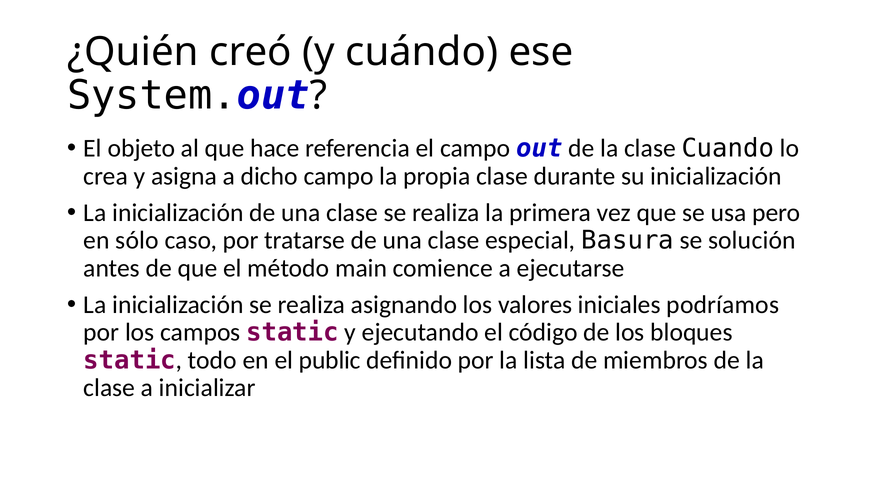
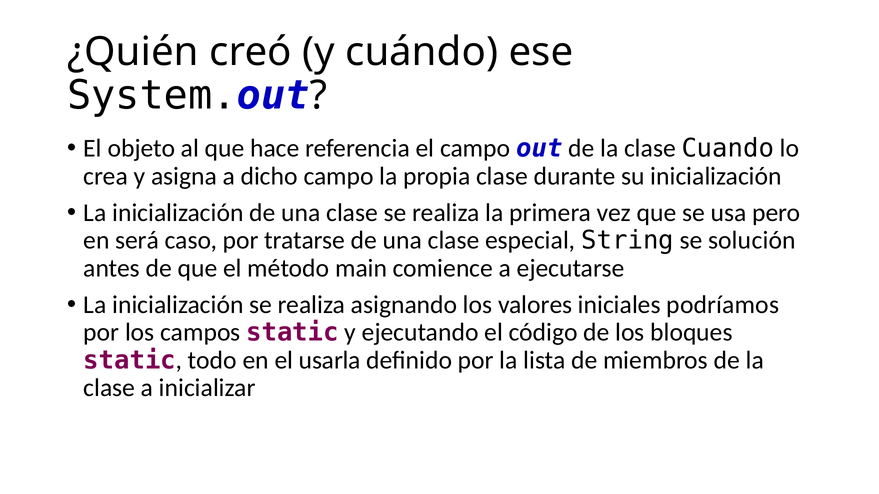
sólo: sólo -> será (137, 241)
Basura: Basura -> String (628, 241)
public: public -> usarla (330, 360)
